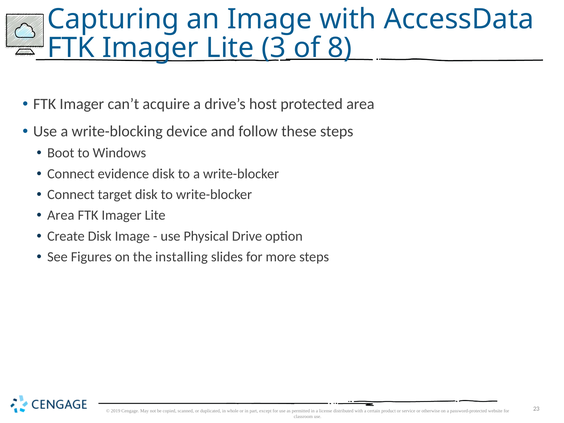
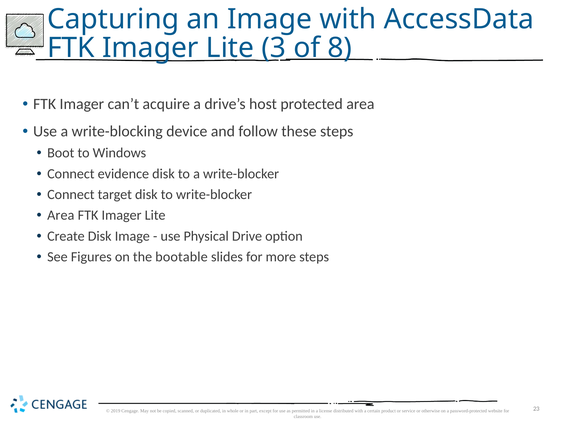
installing: installing -> bootable (182, 257)
